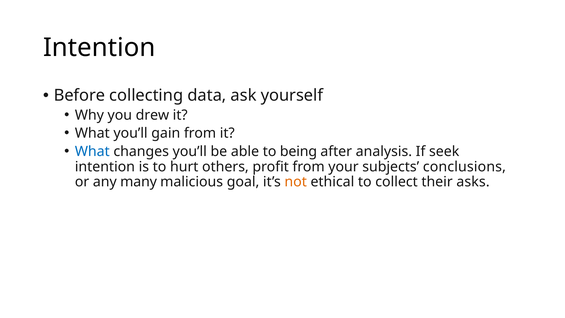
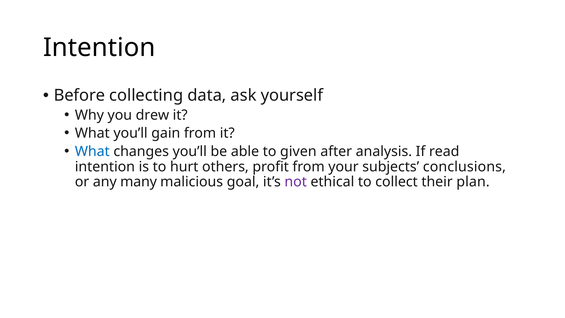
being: being -> given (298, 151)
seek: seek -> read (444, 151)
not colour: orange -> purple (296, 182)
asks: asks -> plan (473, 182)
